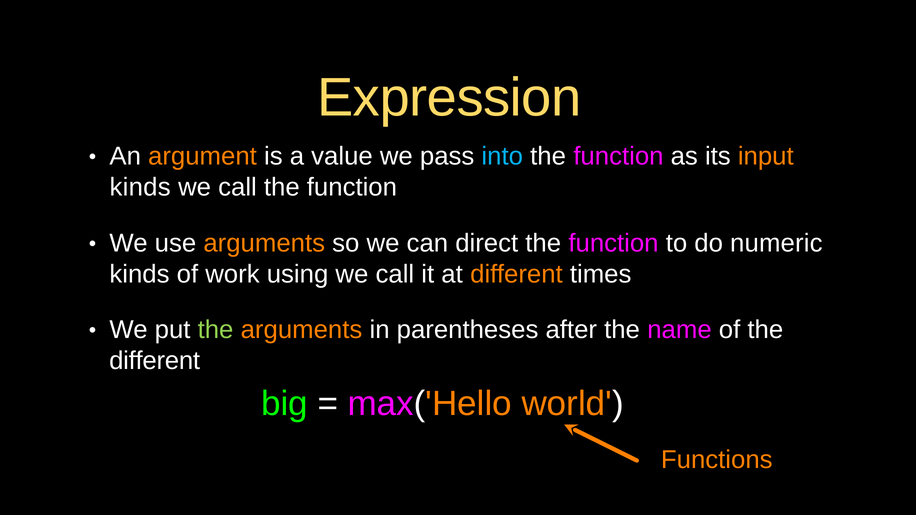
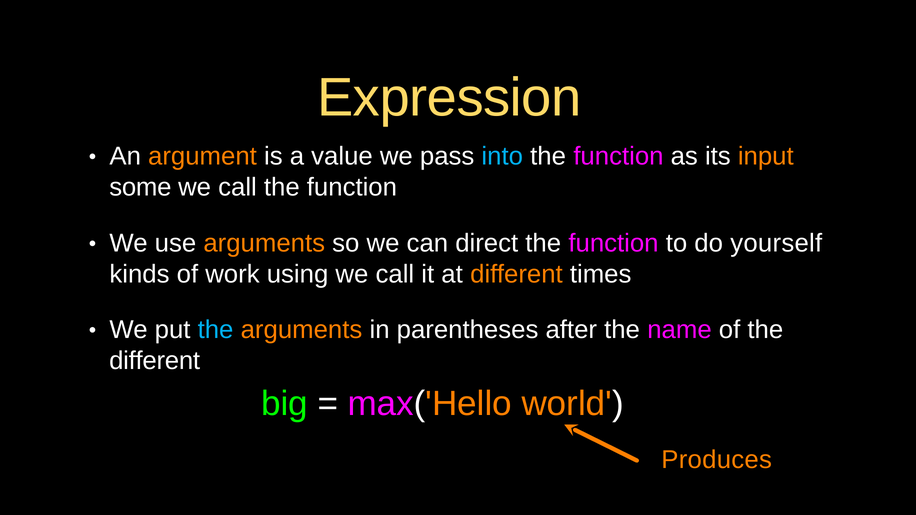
kinds: kinds -> some (140, 187)
numeric: numeric -> yourself (776, 243)
the colour: light green -> light blue (216, 330)
Functions: Functions -> Produces (717, 460)
